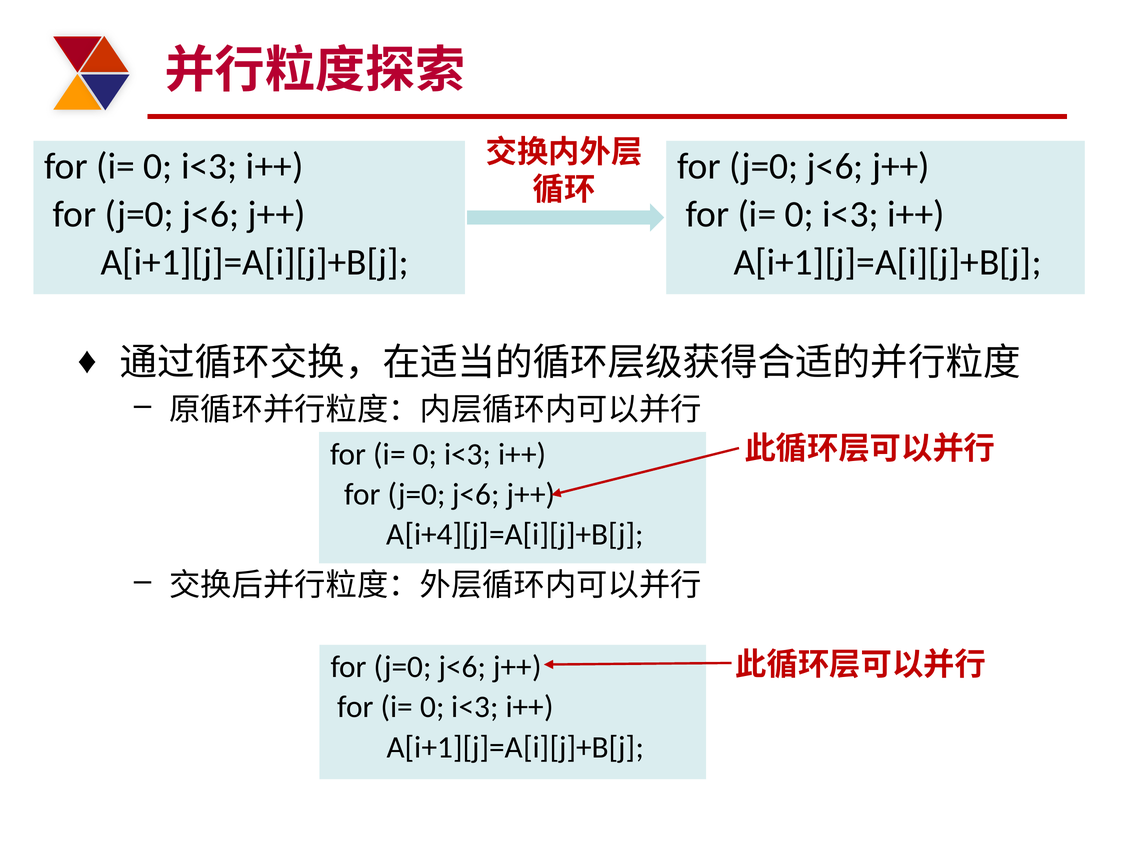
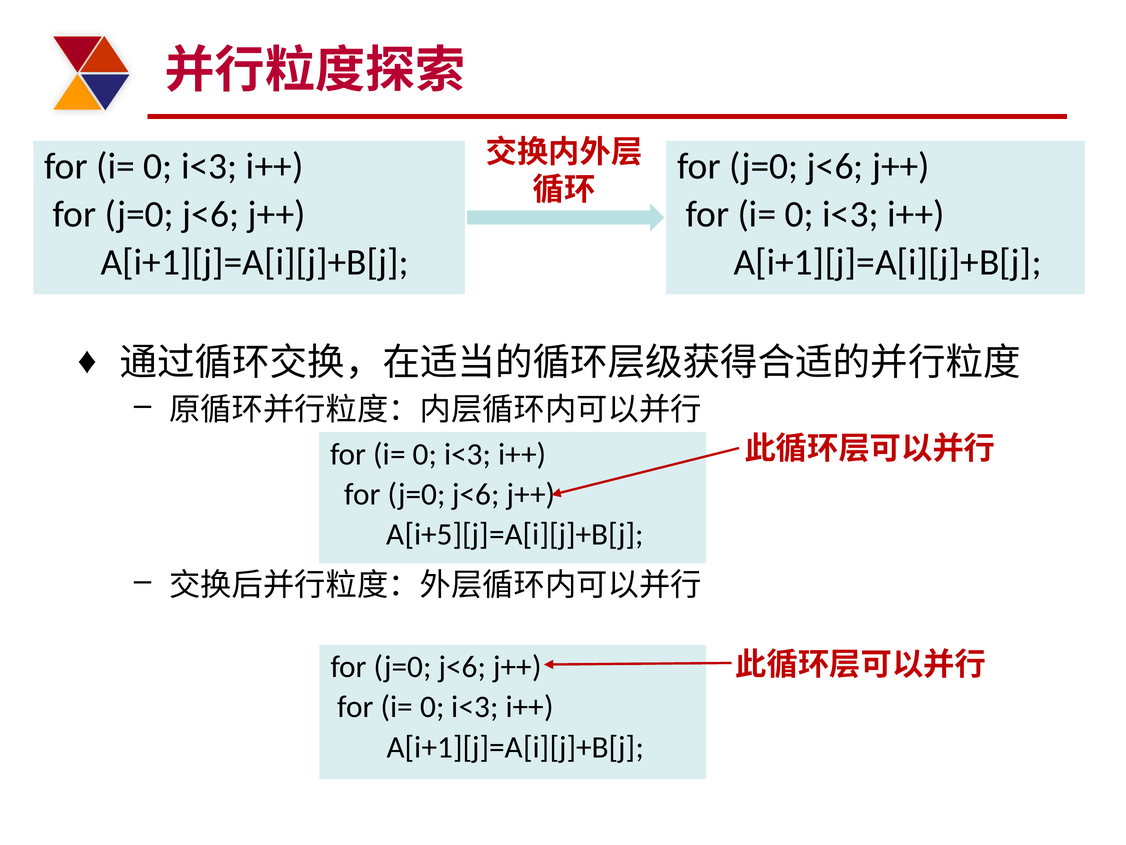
A[i+4][j]=A[i][j]+B[j: A[i+4][j]=A[i][j]+B[j -> A[i+5][j]=A[i][j]+B[j (515, 534)
